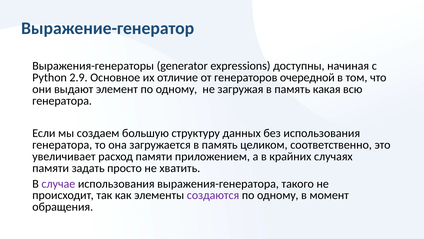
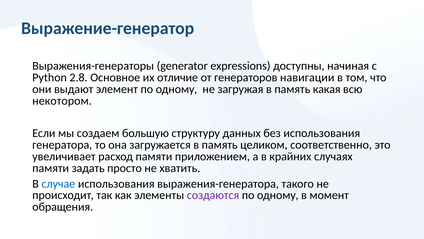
2.9: 2.9 -> 2.8 (79, 77)
очередной: очередной -> навигации (307, 77)
генератора: генератора -> некотором (62, 101)
случае colour: purple -> blue (58, 183)
